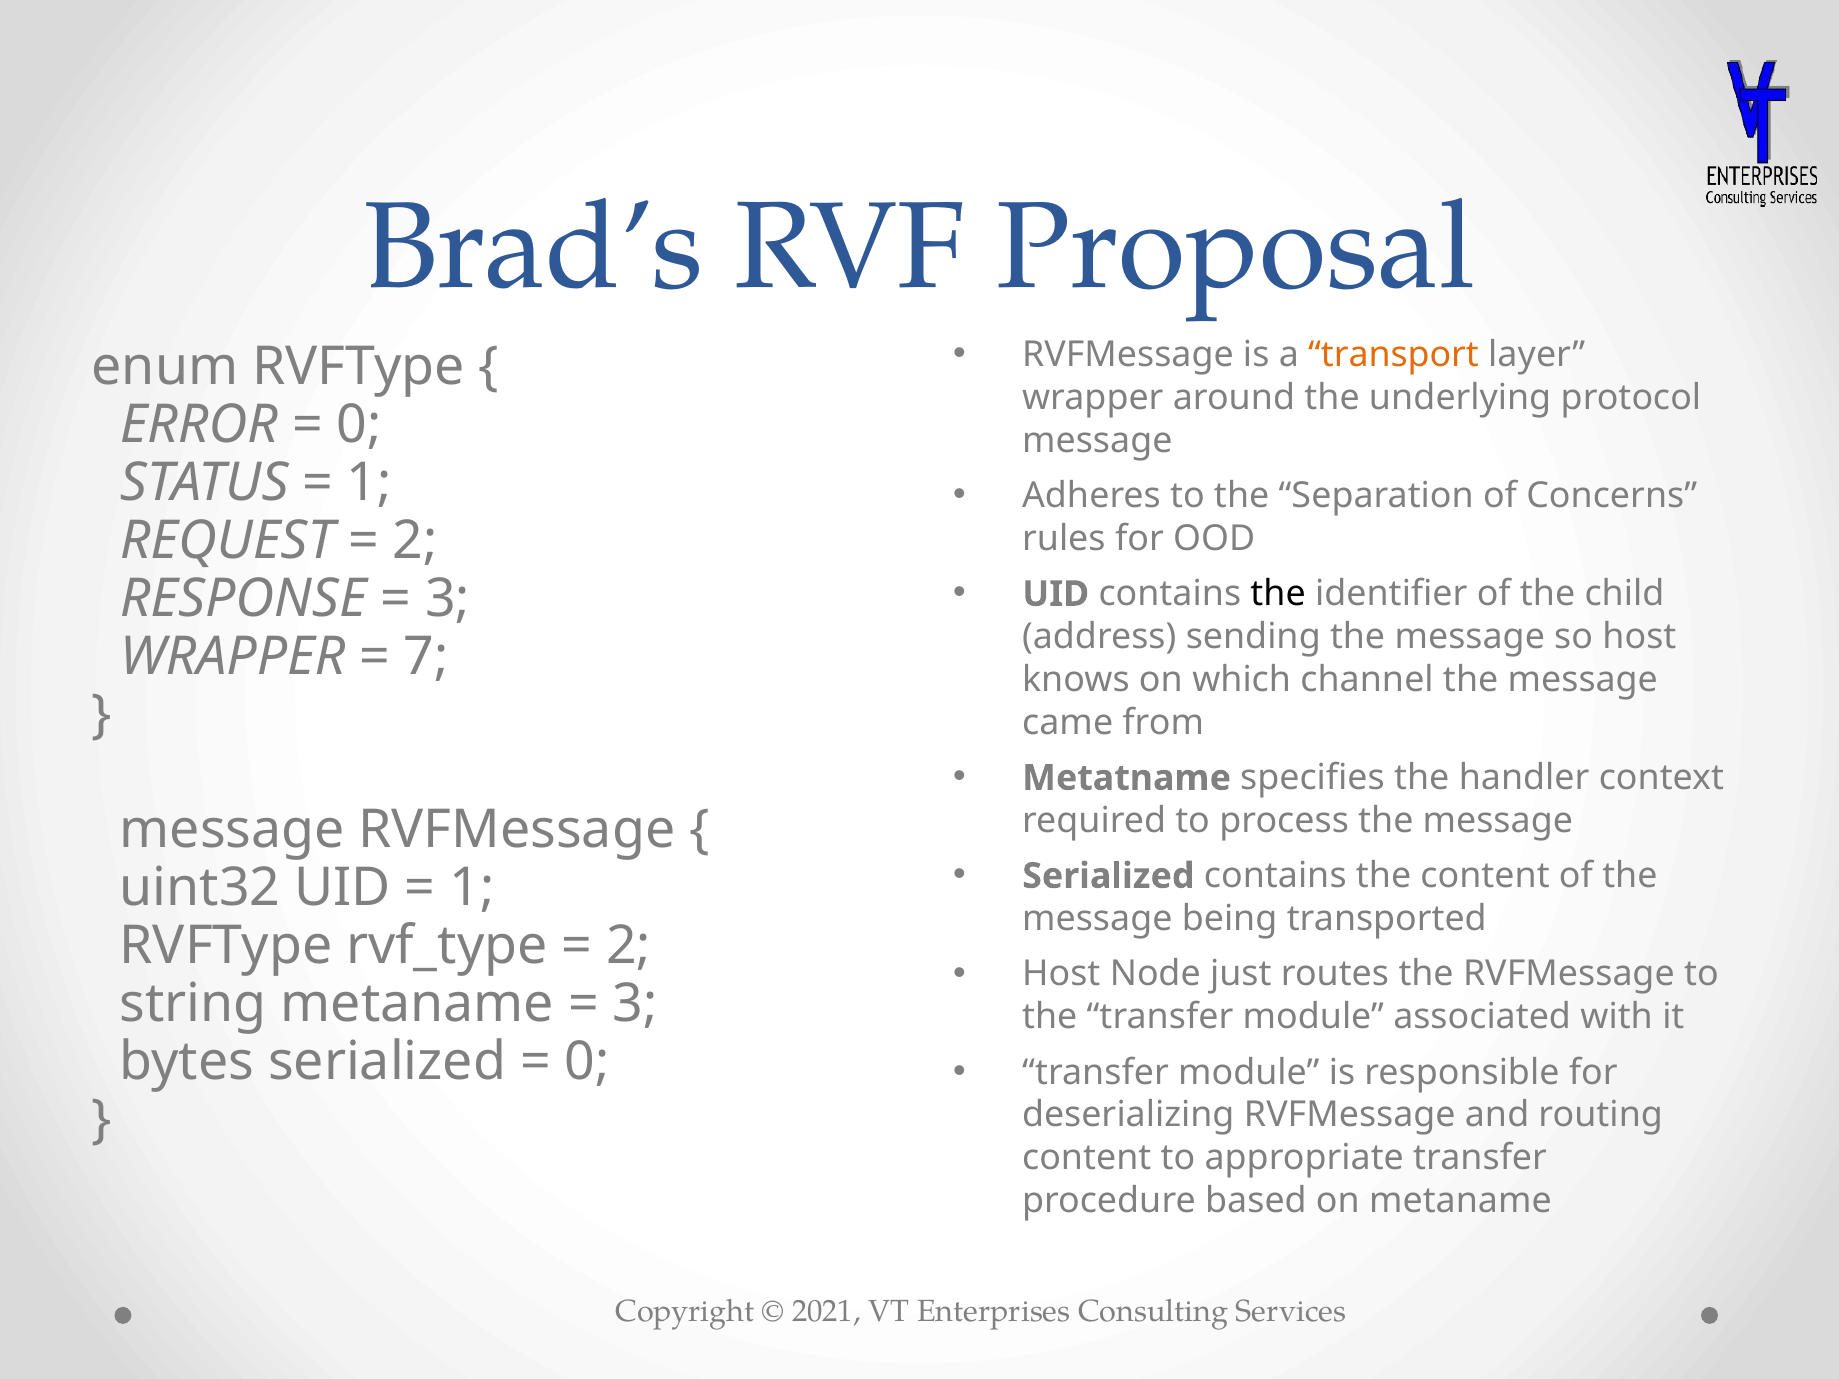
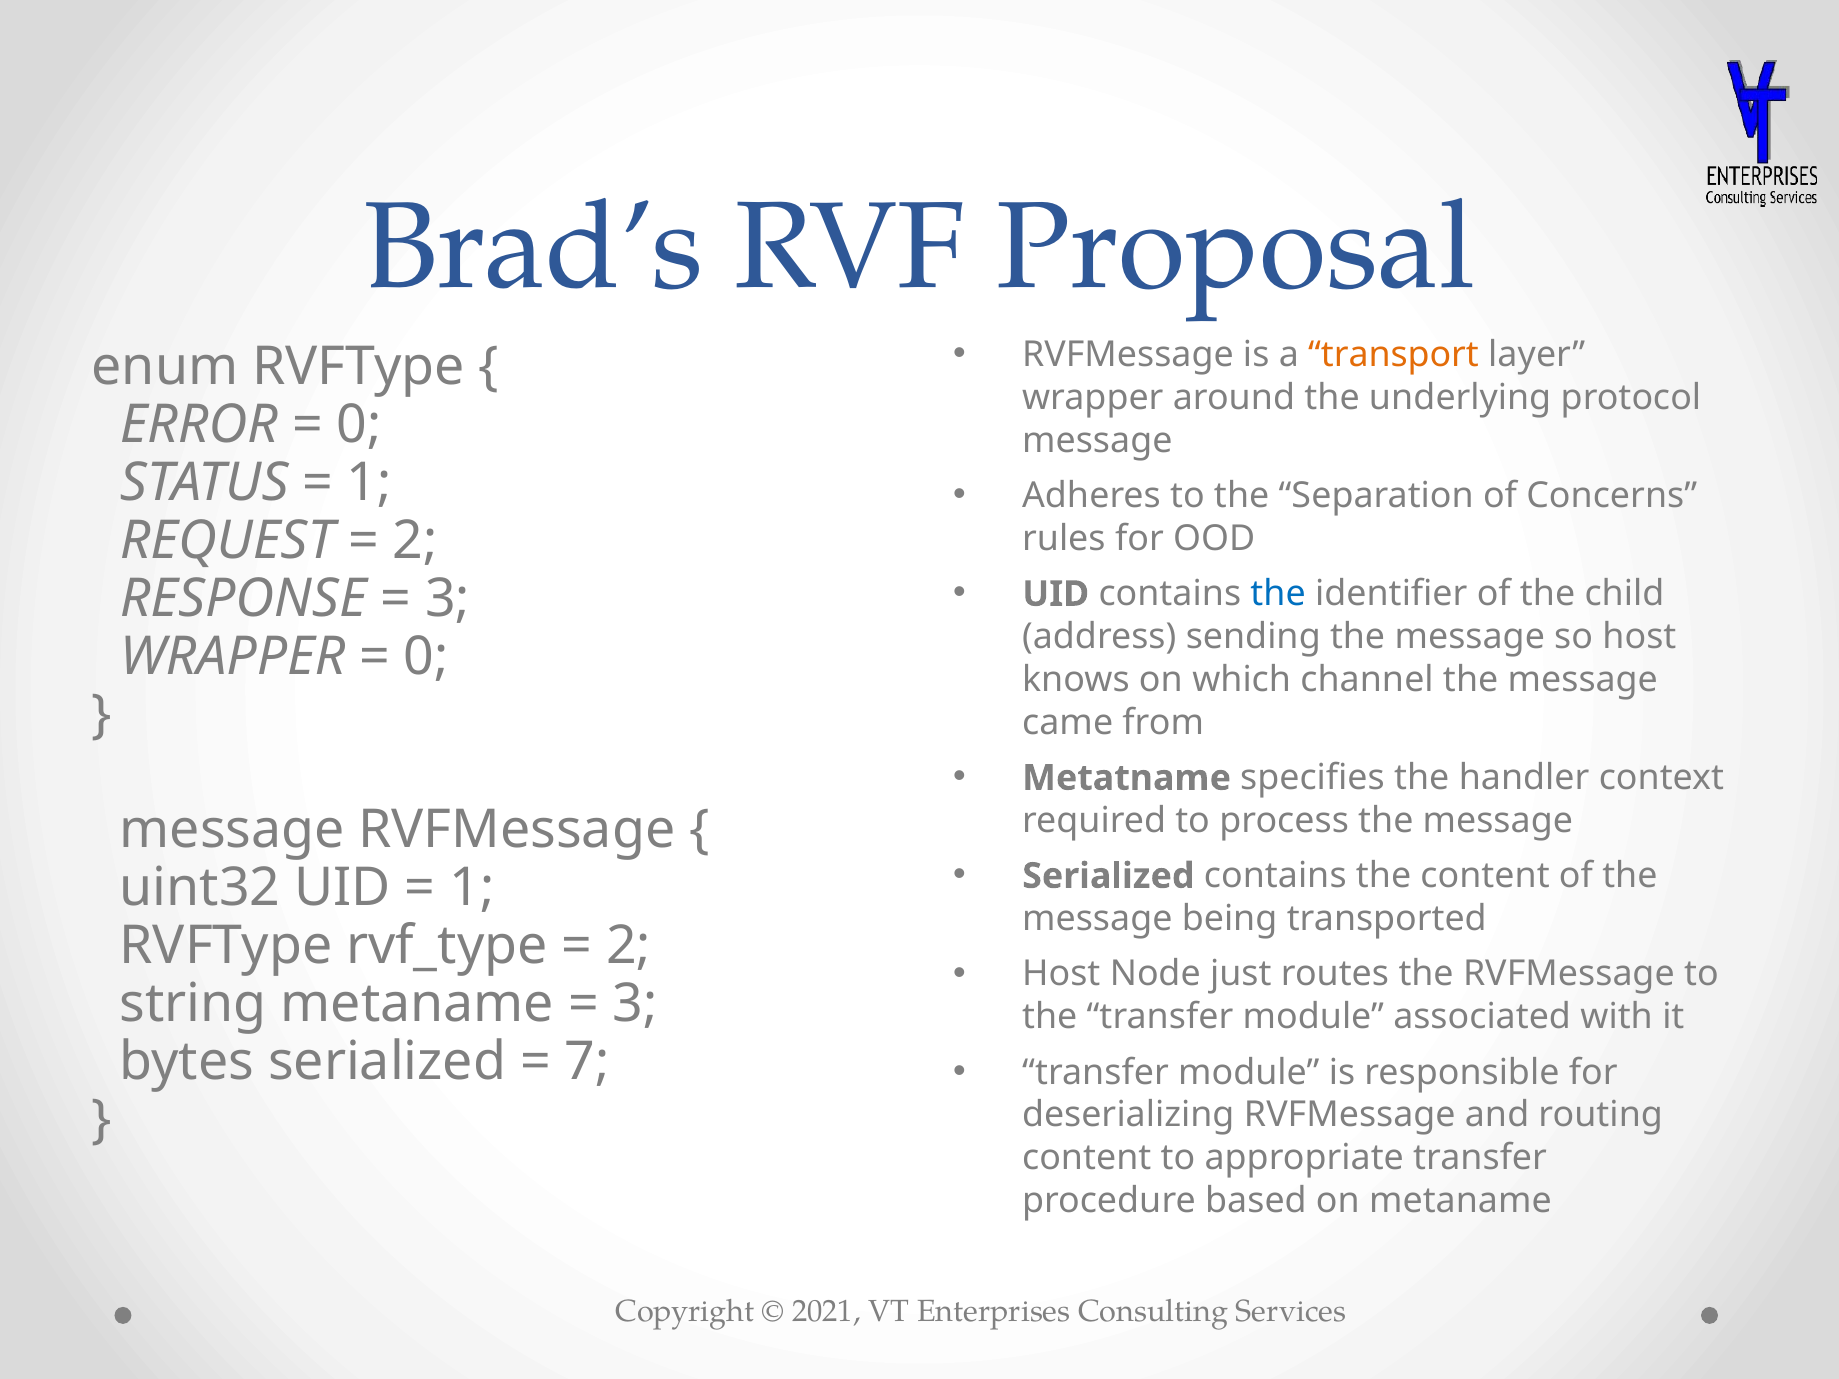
the colour: black -> blue (1278, 594)
7: 7 -> 0 (426, 657)
0: 0 -> 7 (587, 1062)
